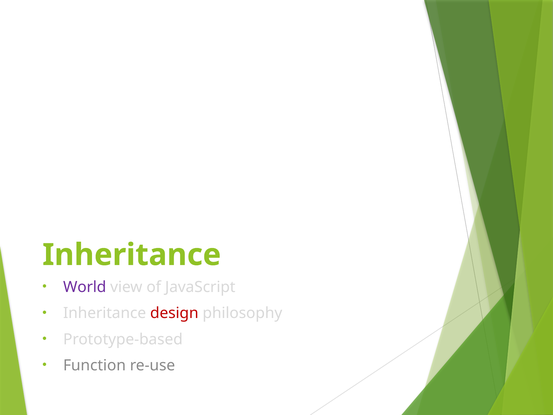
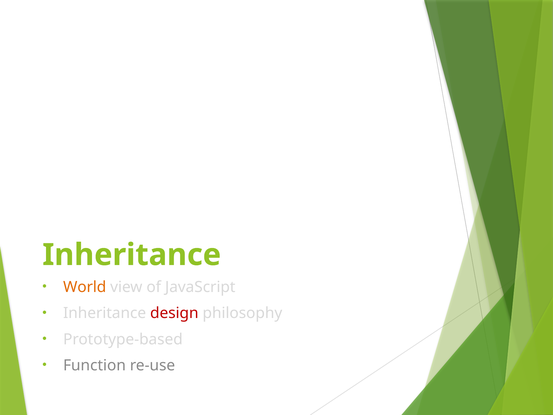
World colour: purple -> orange (85, 287)
